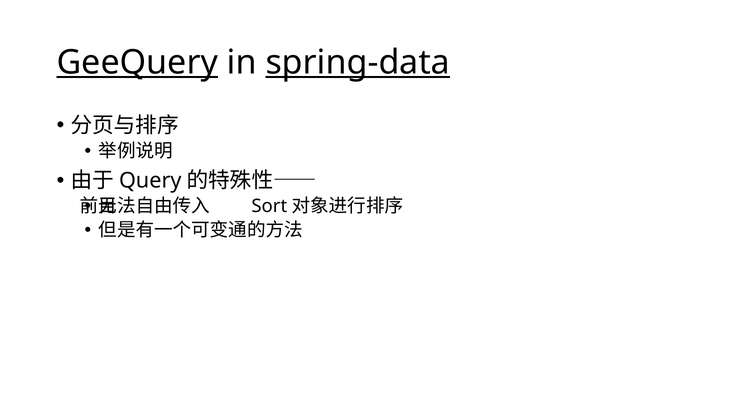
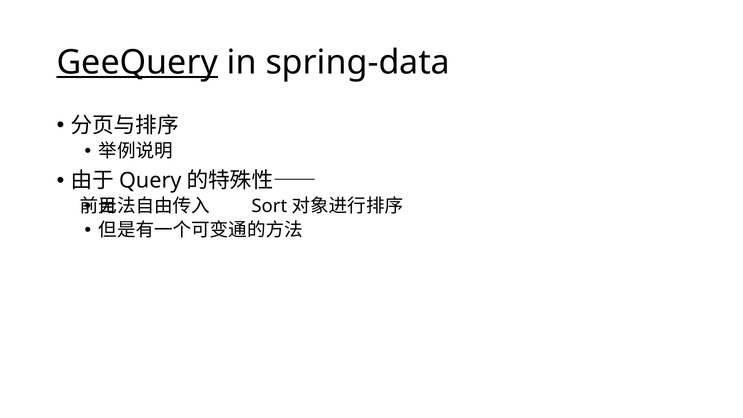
spring-data underline: present -> none (358, 62)
